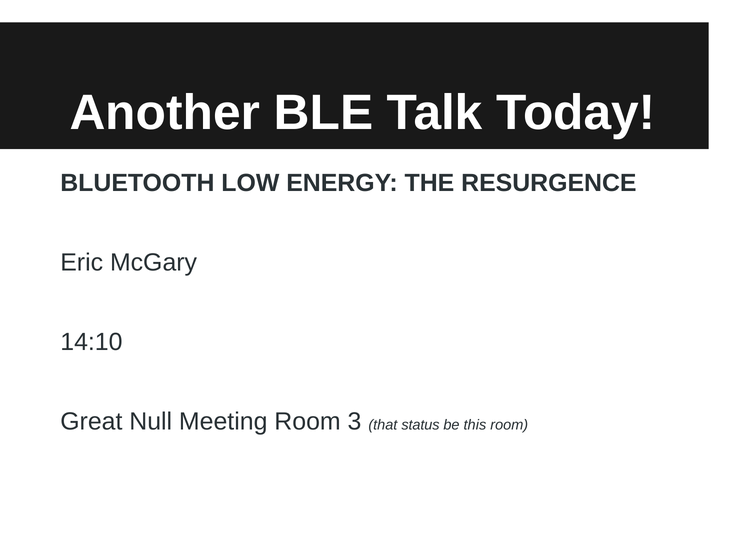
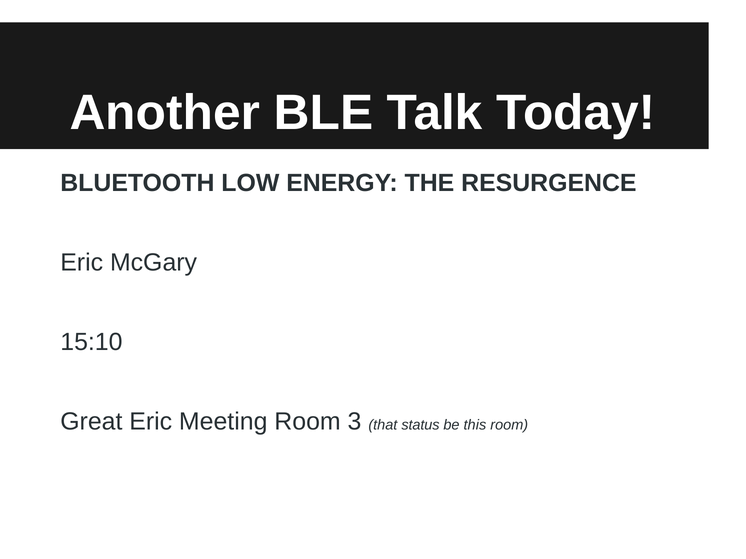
14:10: 14:10 -> 15:10 (91, 342)
Great Null: Null -> Eric (151, 422)
